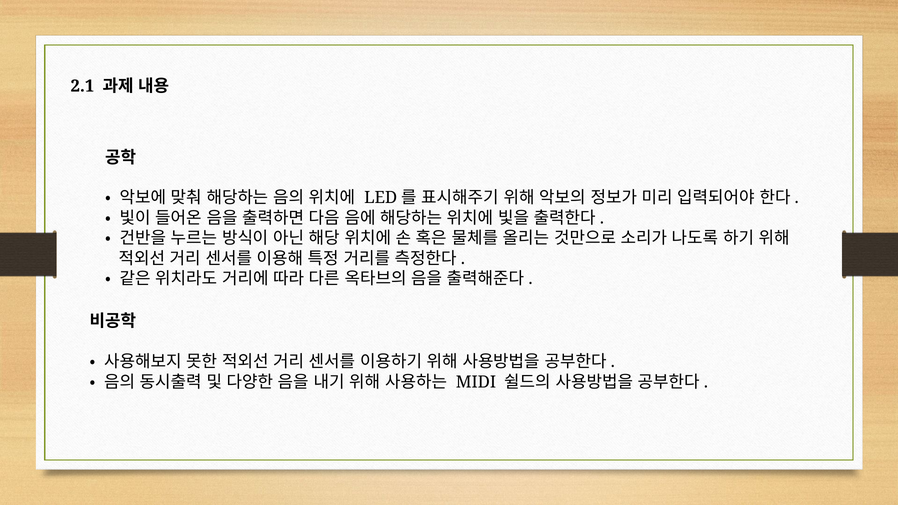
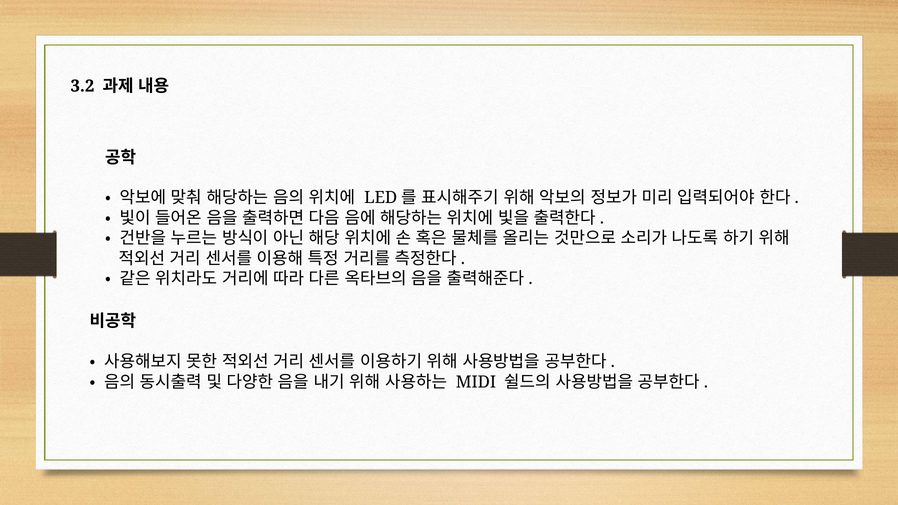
2.1: 2.1 -> 3.2 (82, 86)
